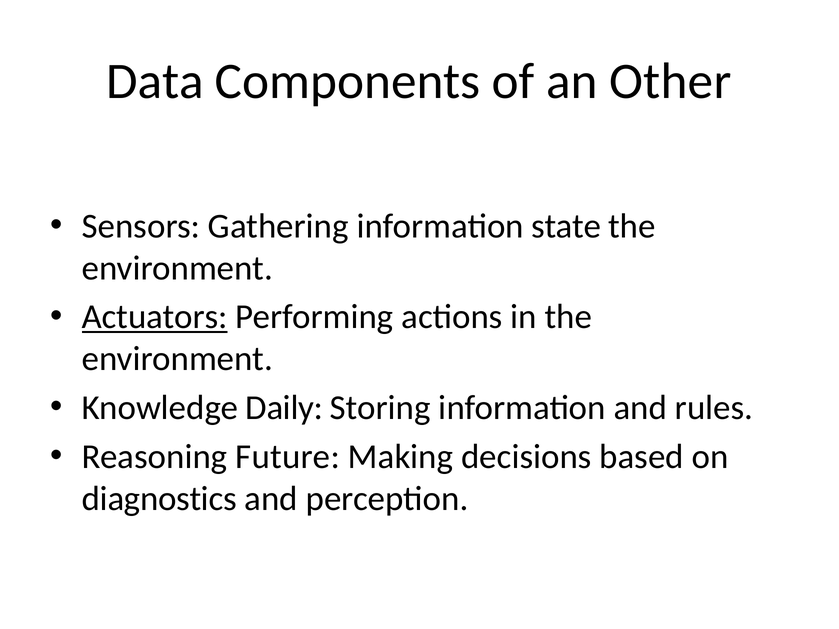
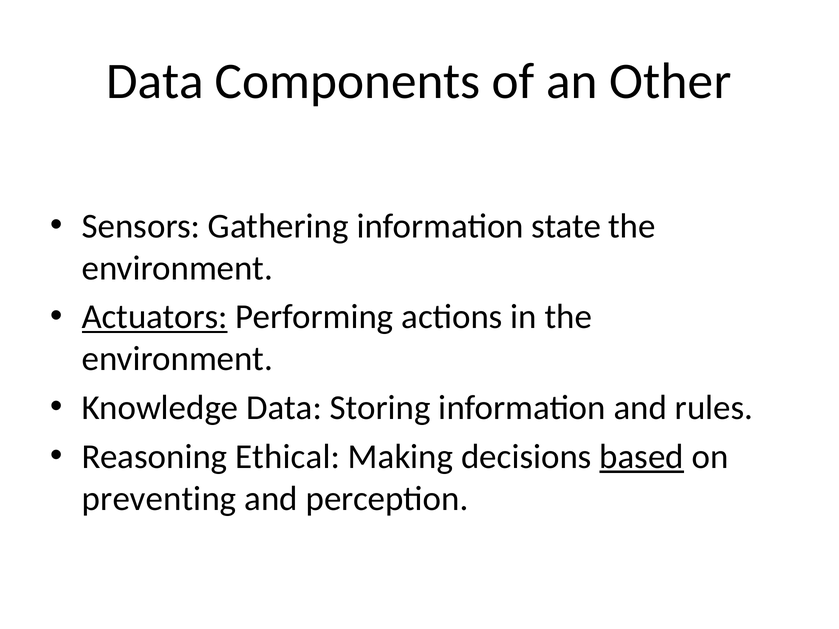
Knowledge Daily: Daily -> Data (284, 408)
Future: Future -> Ethical (288, 457)
based underline: none -> present (642, 457)
diagnostics: diagnostics -> preventing (159, 499)
